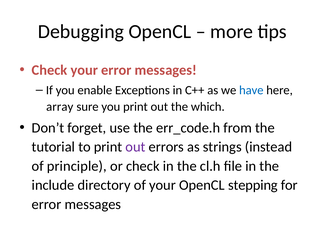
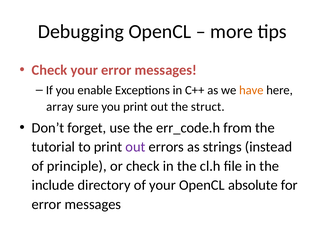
have colour: blue -> orange (251, 90)
which: which -> struct (208, 107)
stepping: stepping -> absolute (253, 185)
